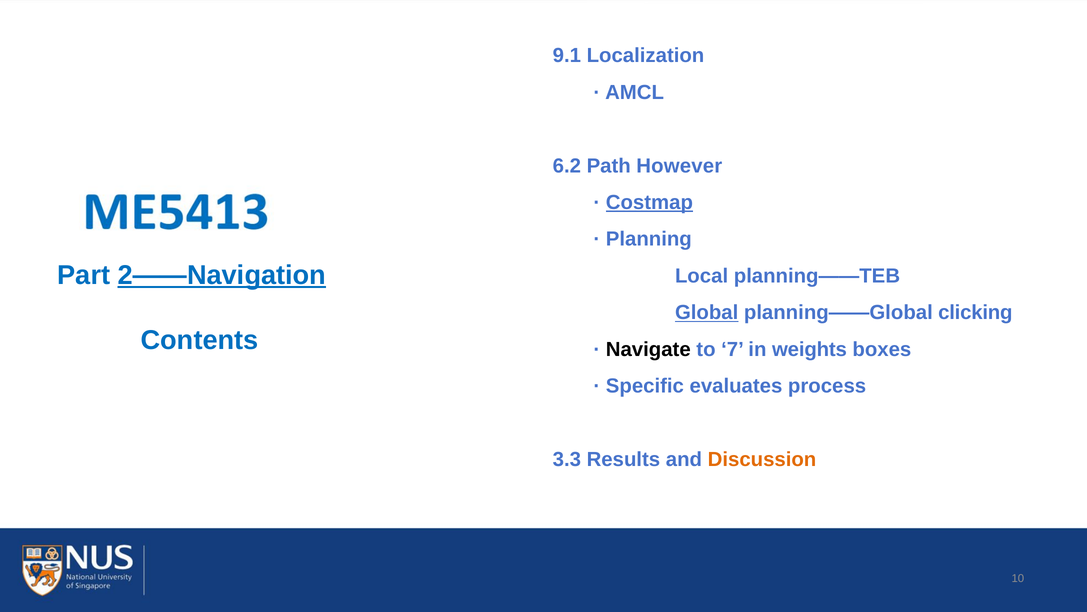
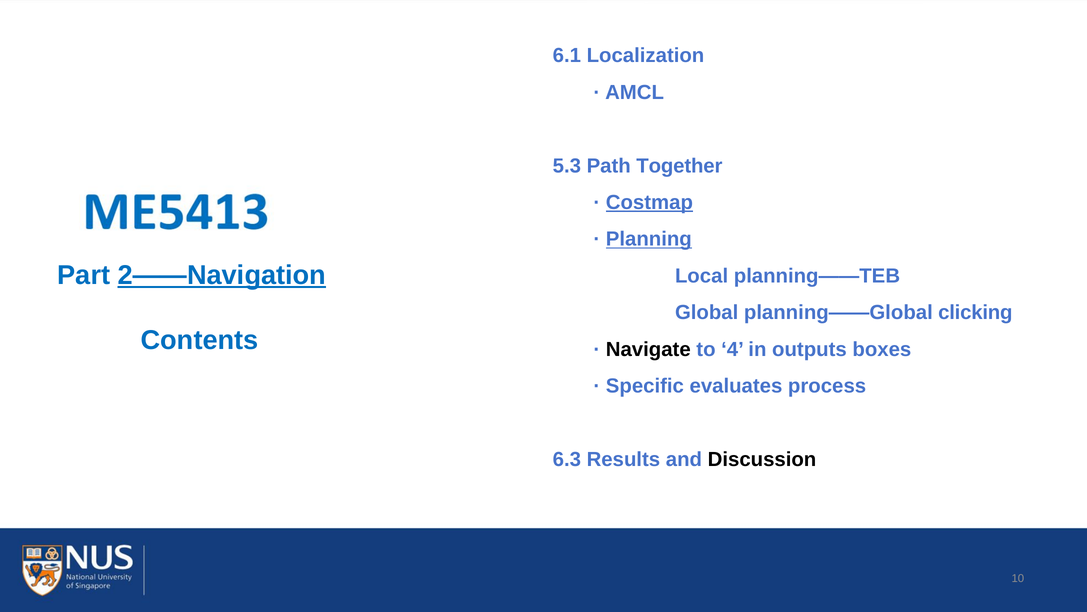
9.1: 9.1 -> 6.1 (567, 56)
6.2: 6.2 -> 5.3 (567, 166)
However: However -> Together (679, 166)
Planning underline: none -> present (649, 239)
Global underline: present -> none (707, 312)
7: 7 -> 4 (733, 349)
weights: weights -> outputs (809, 349)
3.3: 3.3 -> 6.3 (567, 459)
Discussion colour: orange -> black (762, 459)
